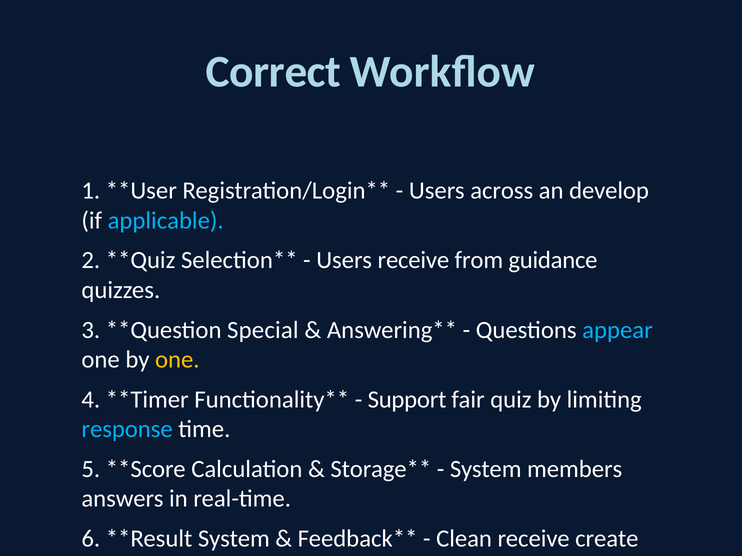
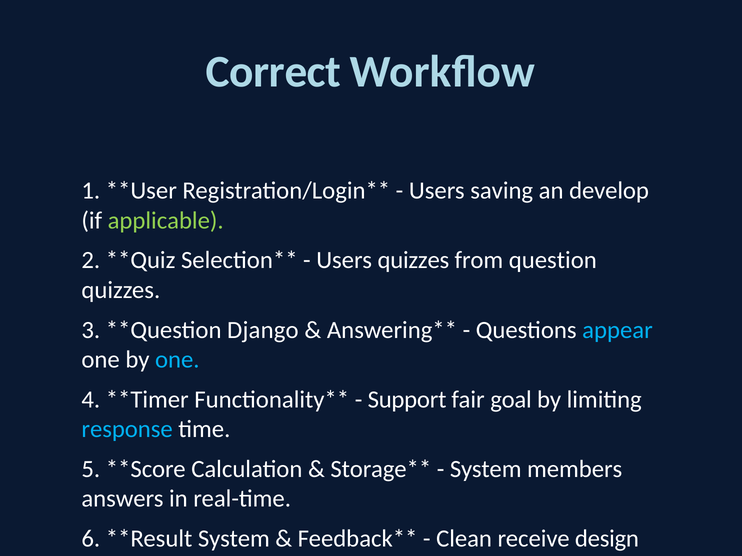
across: across -> saving (502, 191)
applicable colour: light blue -> light green (166, 221)
Users receive: receive -> quizzes (413, 261)
guidance: guidance -> question (553, 261)
Special: Special -> Django (263, 330)
one colour: yellow -> light blue (177, 360)
quiz: quiz -> goal (511, 400)
create: create -> design (607, 539)
